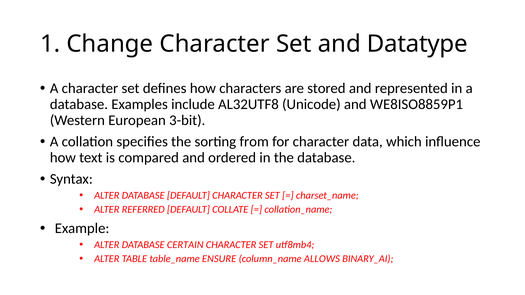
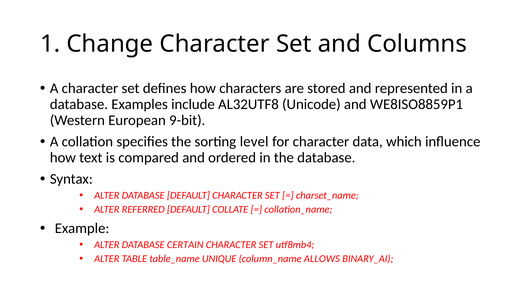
Datatype: Datatype -> Columns (417, 44)
3-bit: 3-bit -> 9-bit (187, 120)
from: from -> level (254, 142)
ENSURE: ENSURE -> UNIQUE (219, 259)
